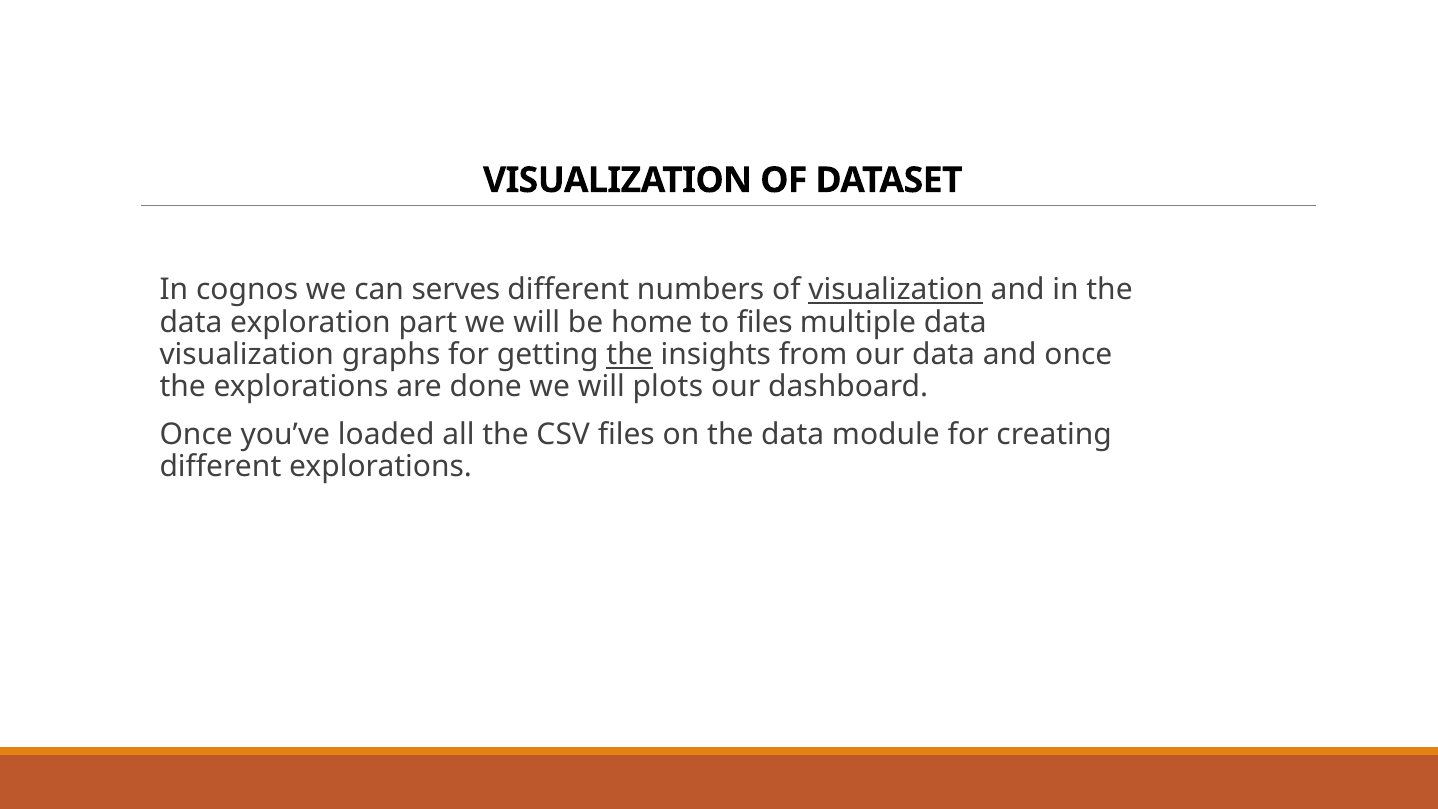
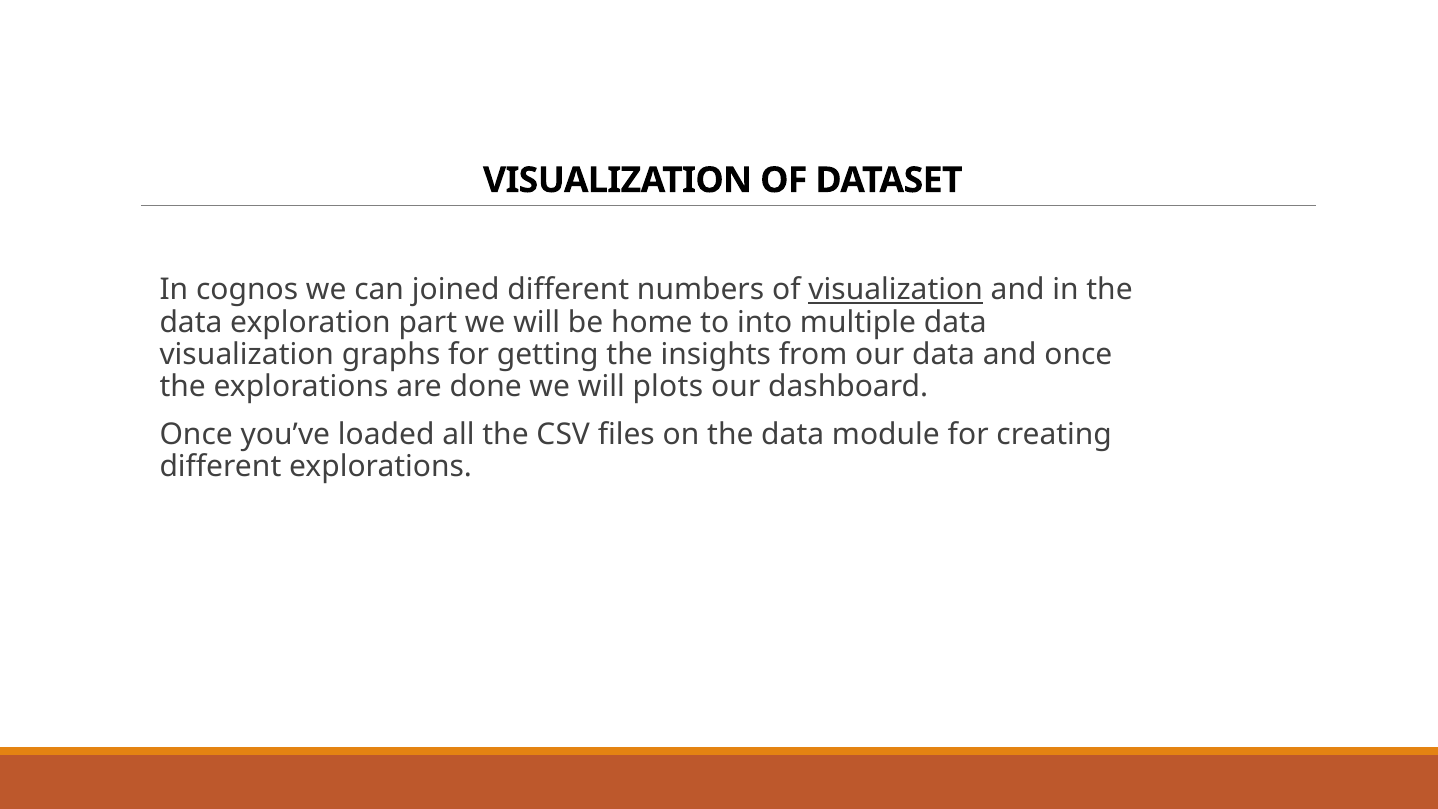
serves: serves -> joined (456, 290)
to files: files -> into (765, 322)
the underline: present -> none (630, 355)
